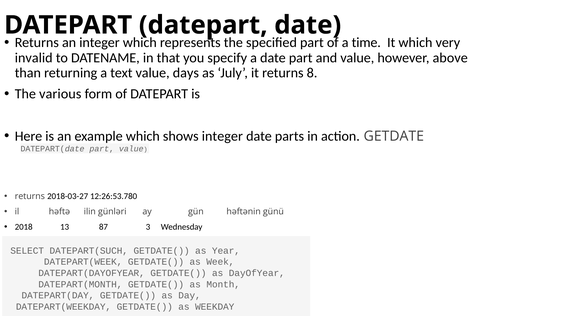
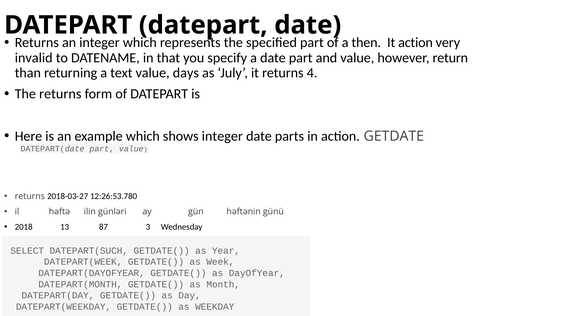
time: time -> then (366, 43)
It which: which -> action (416, 43)
above: above -> return (450, 58)
8: 8 -> 4 (312, 73)
The various: various -> returns (60, 94)
